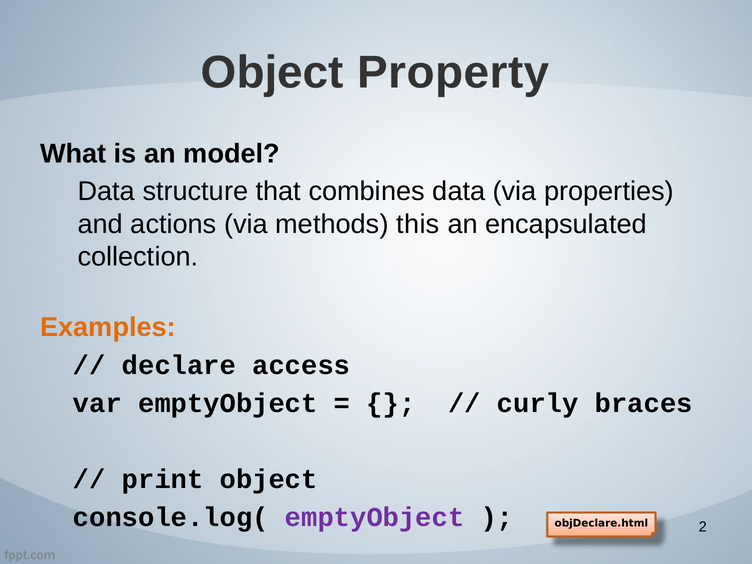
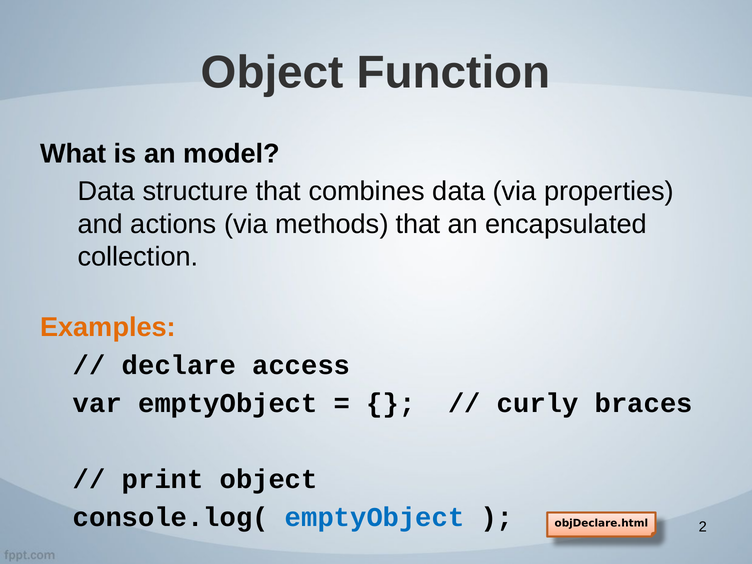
Property: Property -> Function (454, 73)
methods this: this -> that (418, 224)
emptyObject colour: purple -> blue (375, 517)
